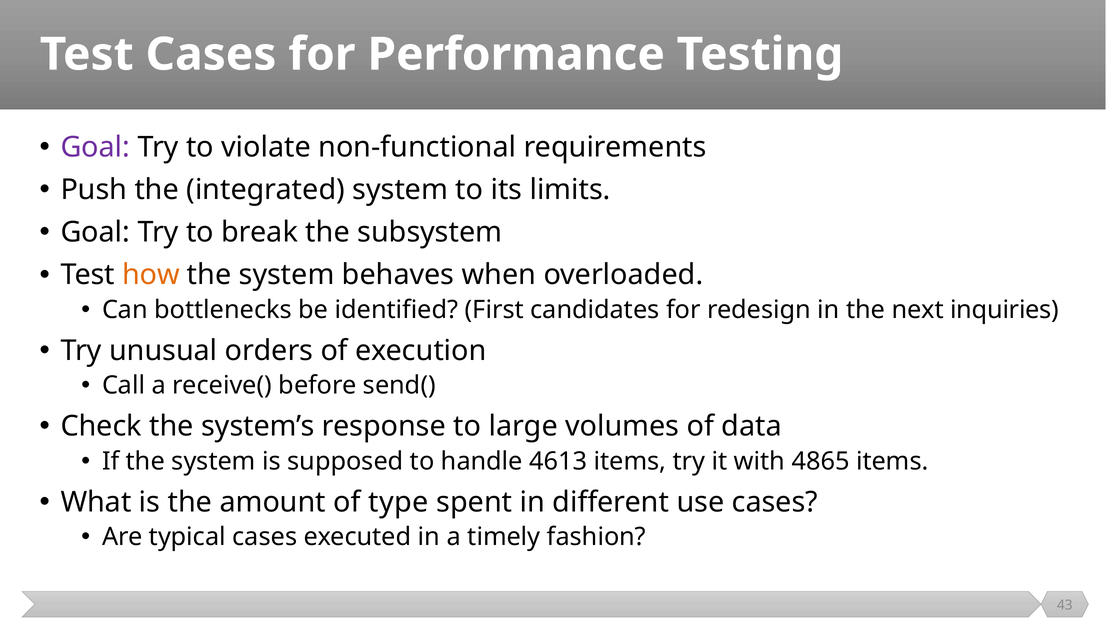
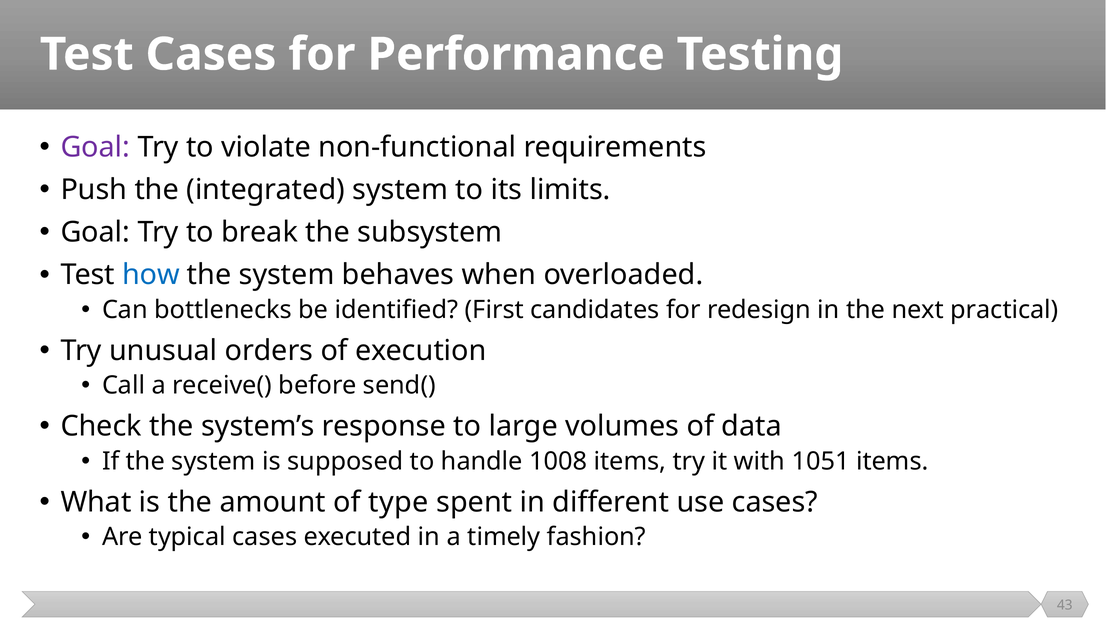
how colour: orange -> blue (151, 275)
inquiries: inquiries -> practical (1004, 310)
4613: 4613 -> 1008 (558, 461)
4865: 4865 -> 1051 (821, 461)
